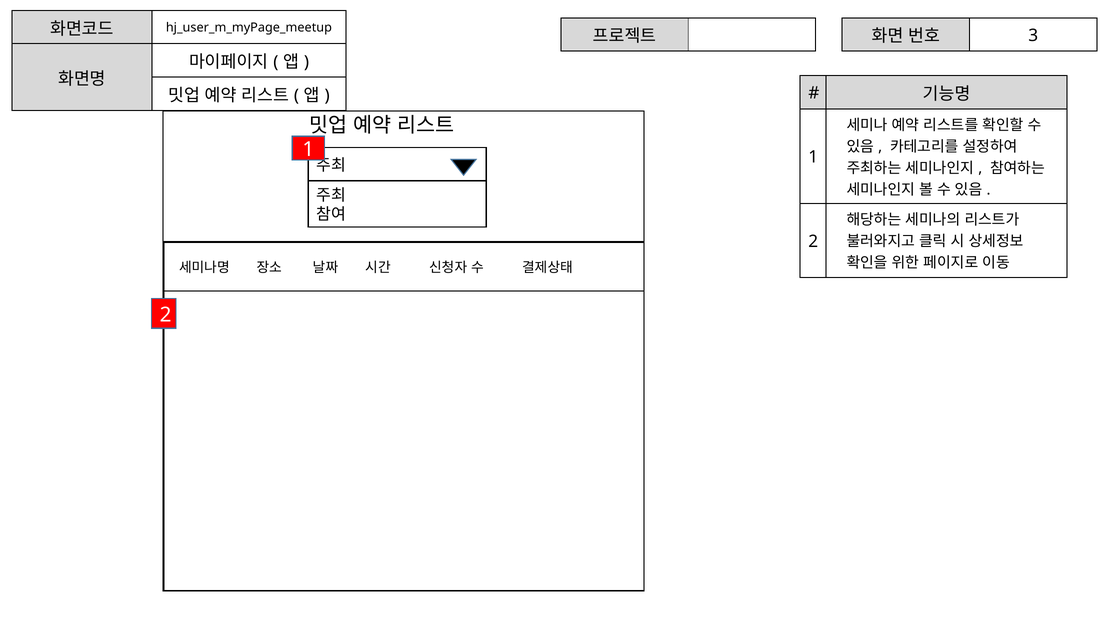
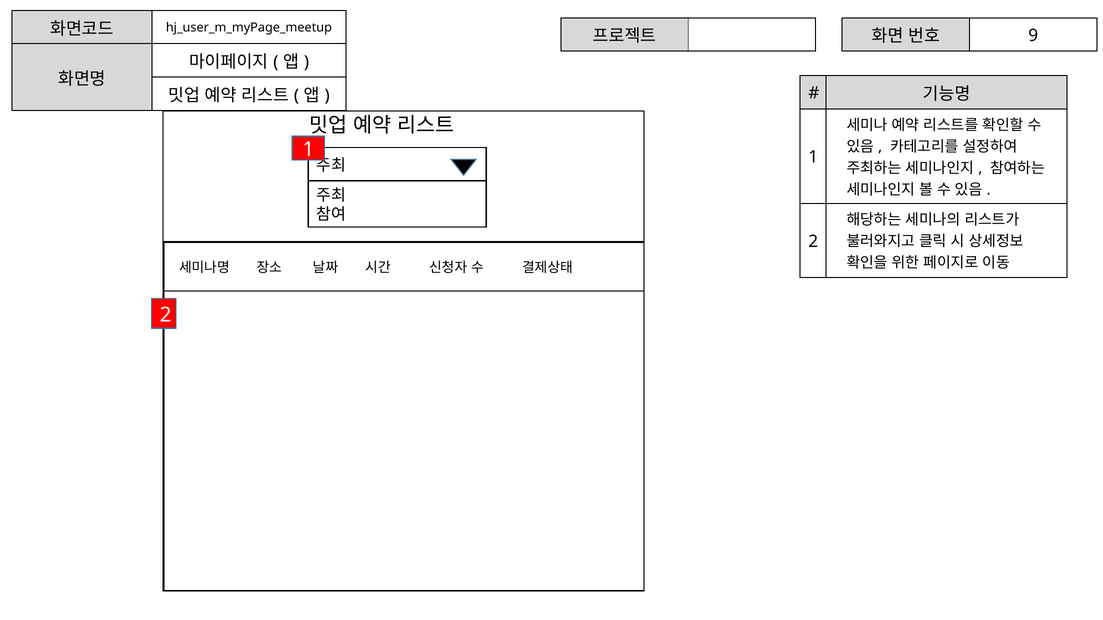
3: 3 -> 9 (1033, 35)
